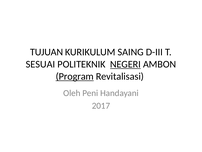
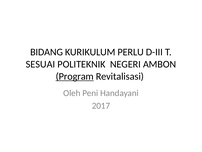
TUJUAN: TUJUAN -> BIDANG (47, 52)
SAING: SAING -> PERLU (131, 52)
NEGERI underline: present -> none (125, 64)
